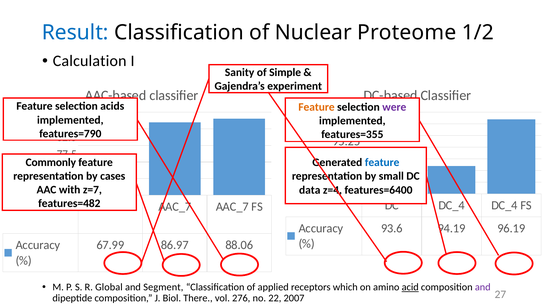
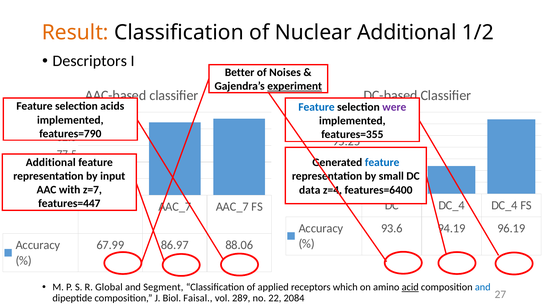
Result colour: blue -> orange (75, 33)
Nuclear Proteome: Proteome -> Additional (407, 33)
Calculation: Calculation -> Descriptors (90, 61)
Sanity: Sanity -> Better (240, 73)
Simple: Simple -> Noises (285, 73)
experiment underline: none -> present (295, 86)
Feature colour: orange -> blue (316, 107)
Commonly: Commonly -> Additional (51, 163)
cases: cases -> input (113, 176)
features=482: features=482 -> features=447 (69, 204)
and colour: purple -> blue (483, 287)
There: There -> Faisal (198, 298)
276: 276 -> 289 (241, 298)
2007: 2007 -> 2084 (294, 298)
